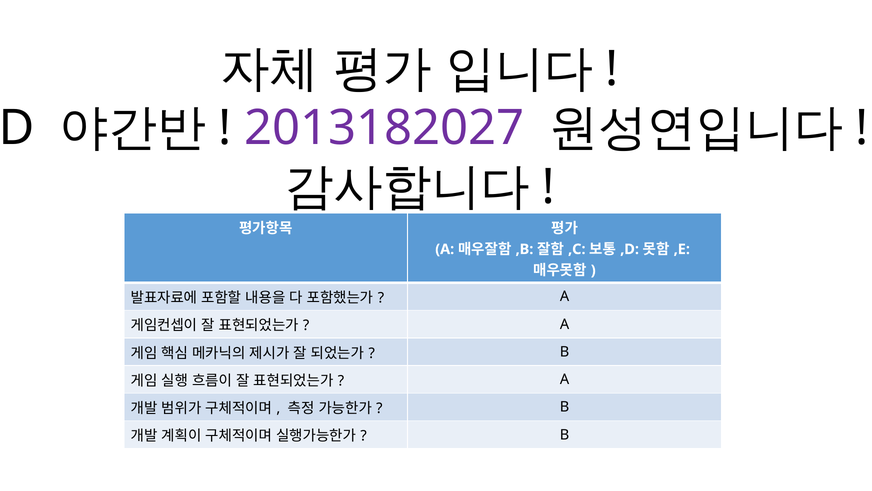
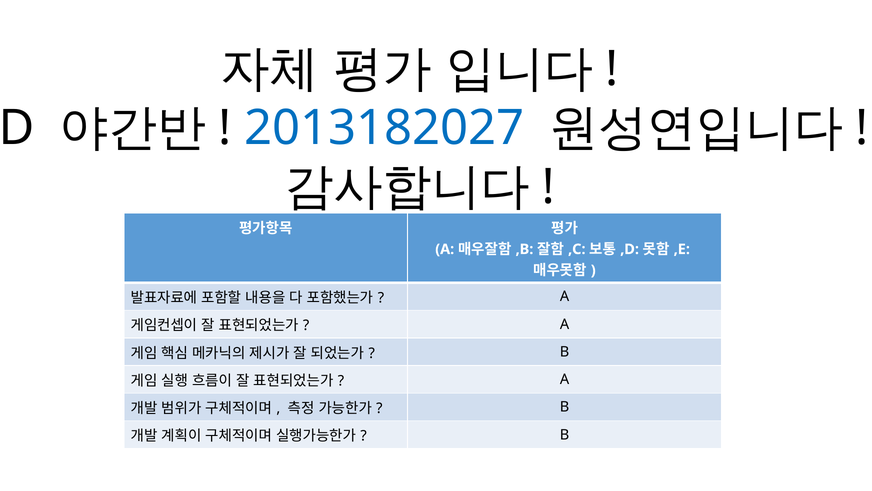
2013182027 colour: purple -> blue (384, 128)
